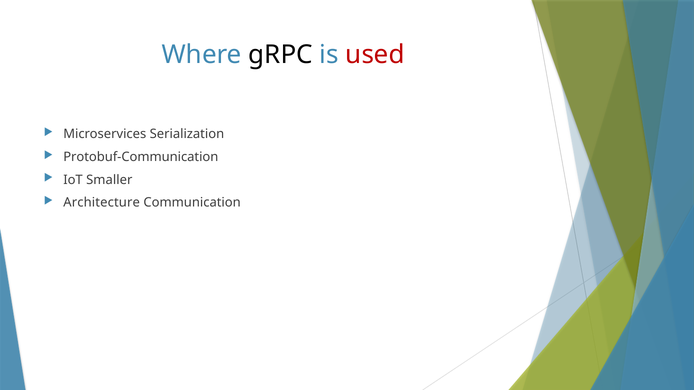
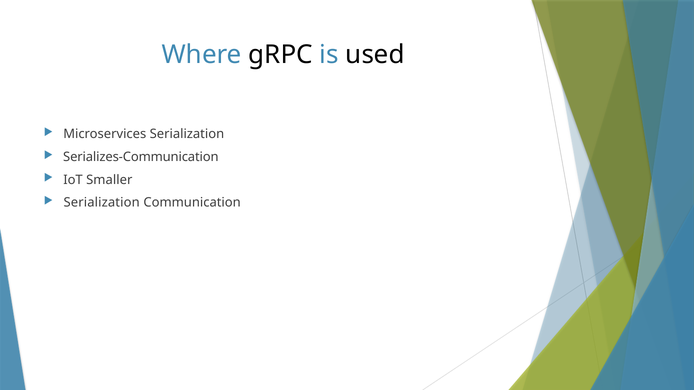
used colour: red -> black (375, 55)
Protobuf-Communication: Protobuf-Communication -> Serializes-Communication (141, 157)
Architecture: Architecture -> Serialization (102, 203)
